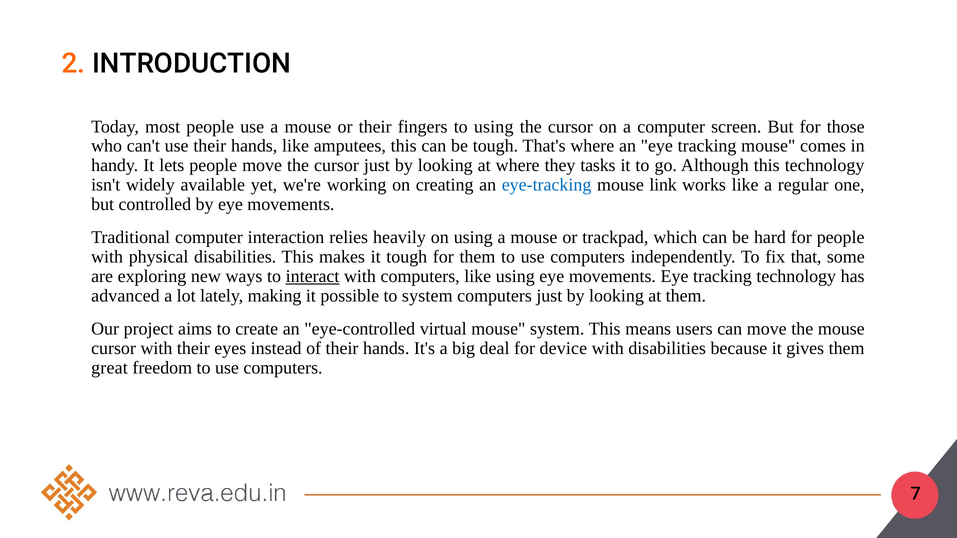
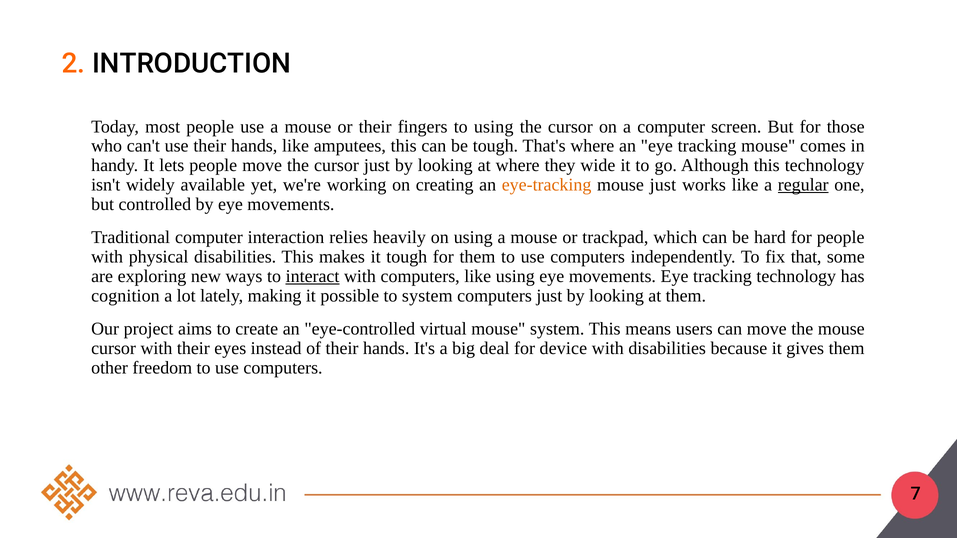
tasks: tasks -> wide (598, 166)
eye-tracking colour: blue -> orange (547, 185)
mouse link: link -> just (663, 185)
regular underline: none -> present (803, 185)
advanced: advanced -> cognition (125, 296)
great: great -> other (110, 368)
